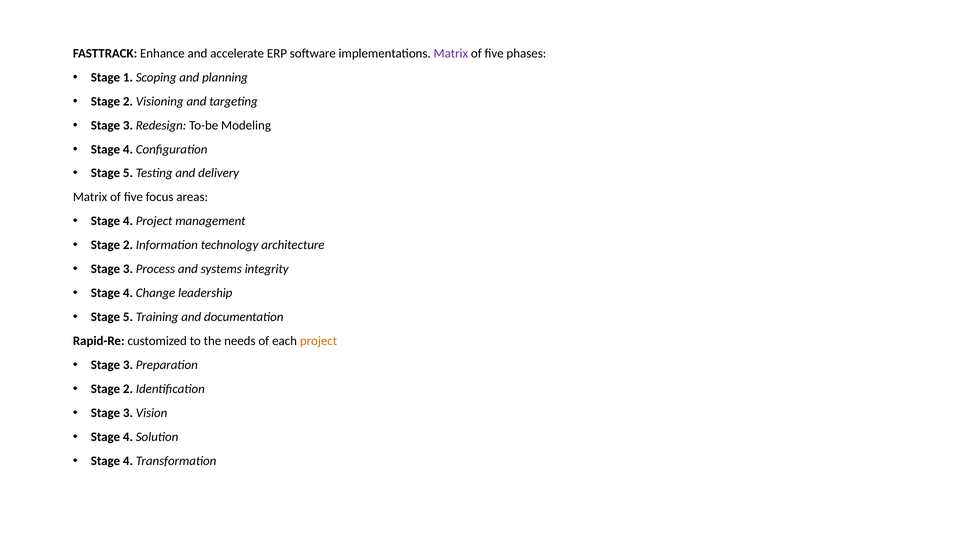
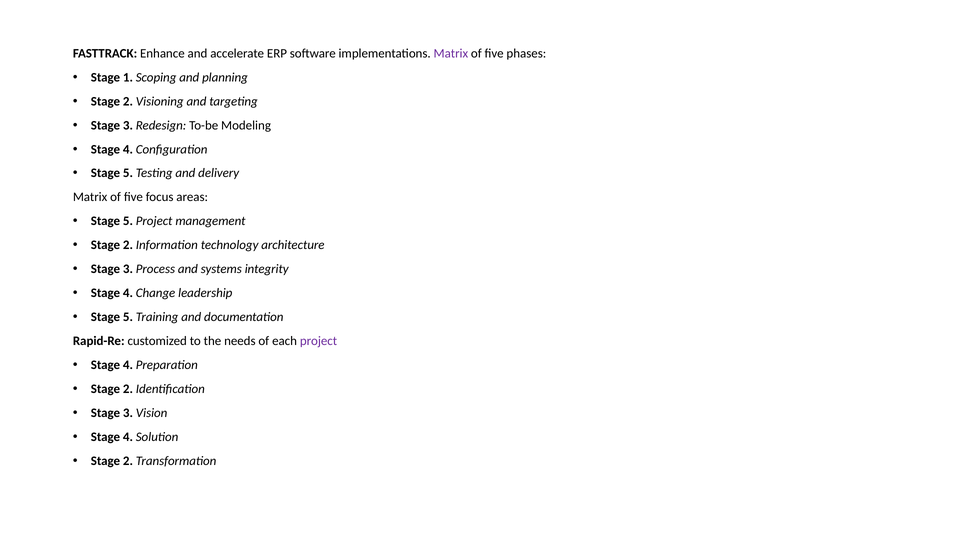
4: 4 -> 5 (128, 221)
project colour: orange -> purple (318, 341)
3: 3 -> 4 (128, 365)
4: 4 -> 2 (128, 461)
